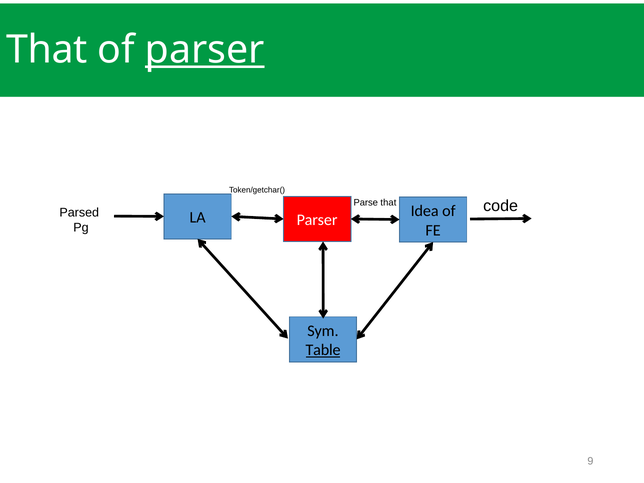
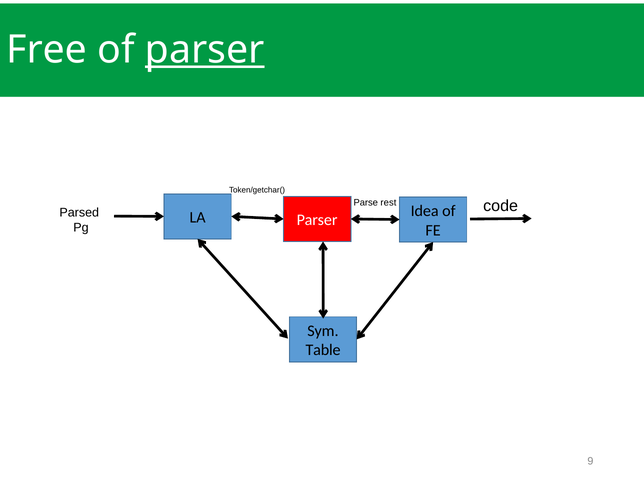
That: That -> Free (47, 50)
Parse that: that -> rest (388, 203)
Table underline: present -> none (323, 350)
